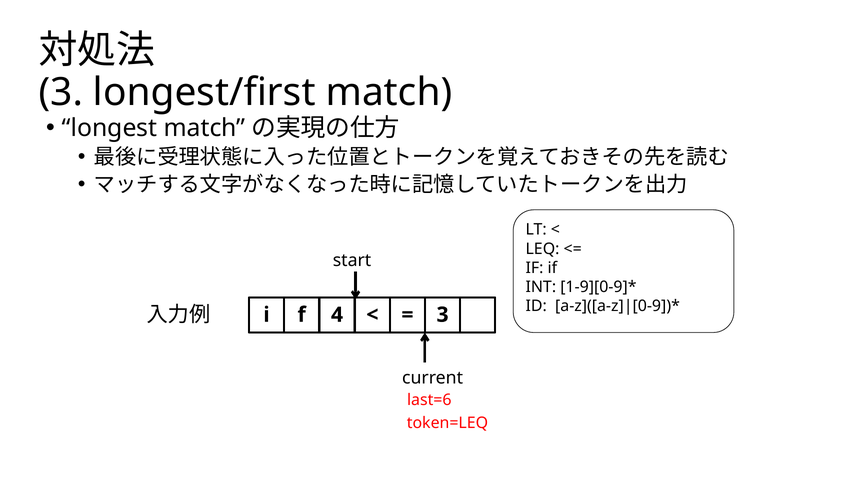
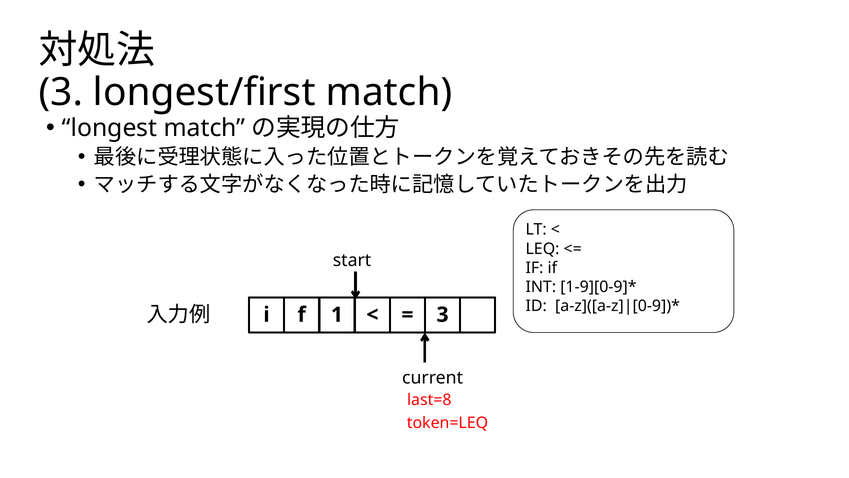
4: 4 -> 1 (337, 314)
last=6: last=6 -> last=8 (429, 400)
